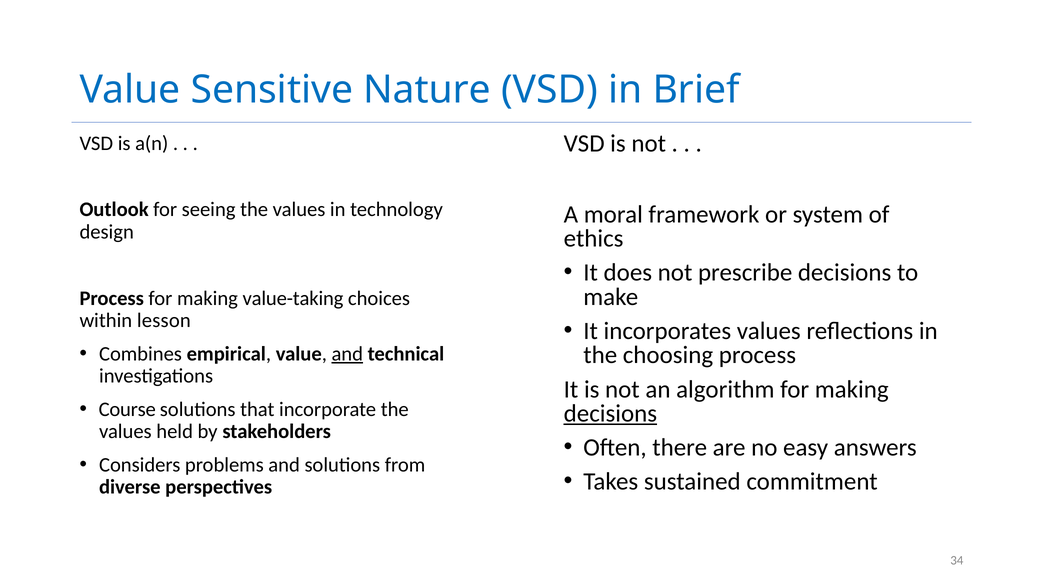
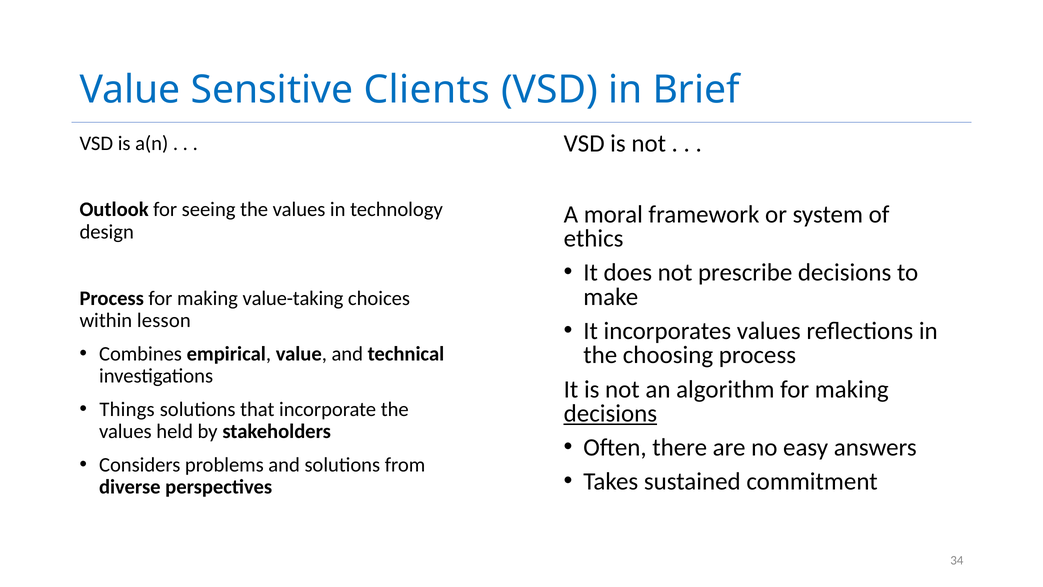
Nature: Nature -> Clients (427, 90)
and underline: present -> none (347, 354)
Course: Course -> Things (127, 409)
